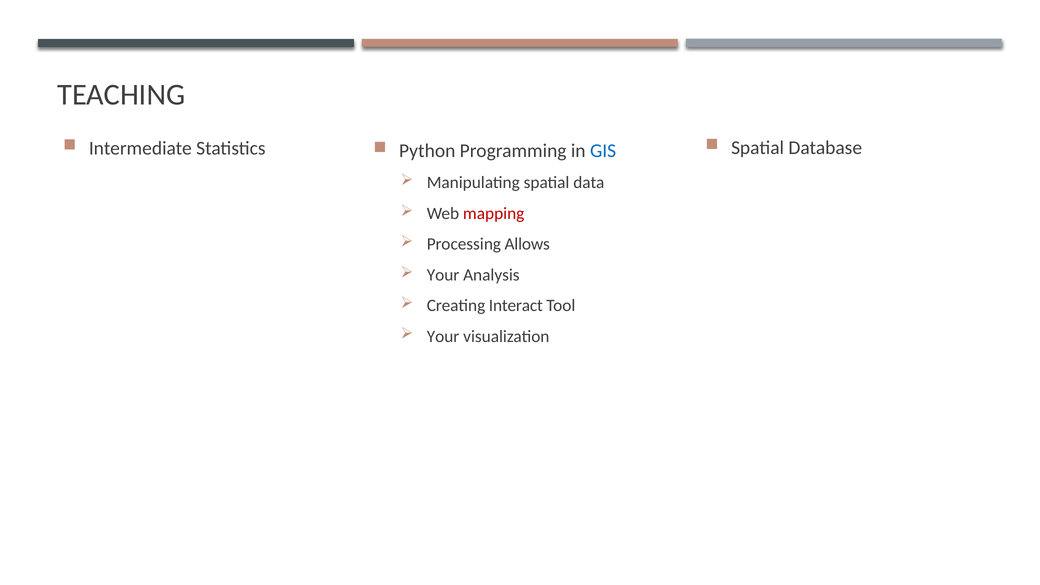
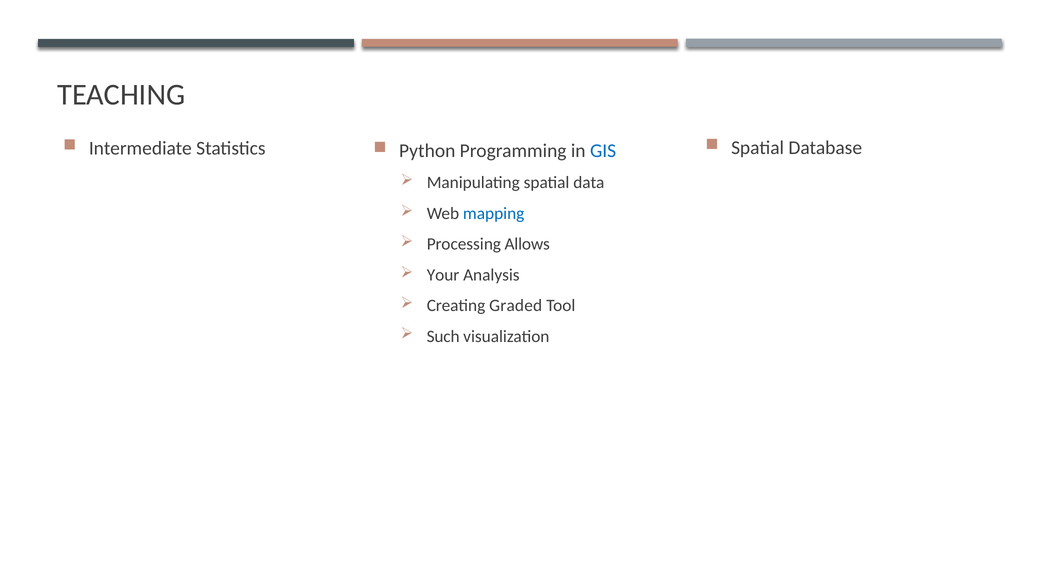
mapping colour: red -> blue (494, 213)
Interact: Interact -> Graded (516, 306)
Your: Your -> Such (443, 336)
